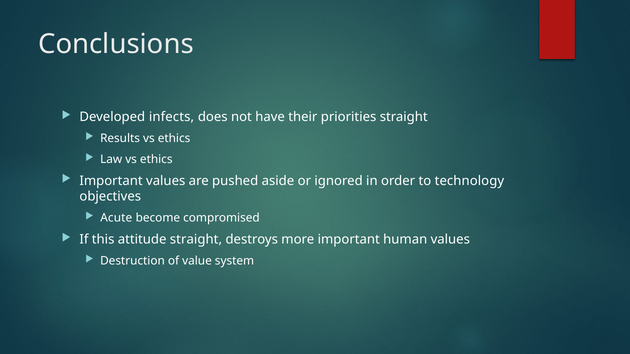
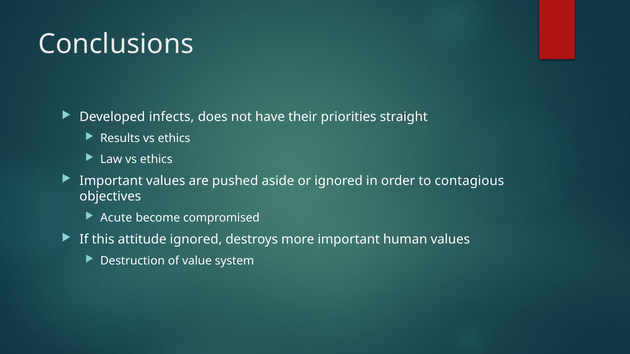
technology: technology -> contagious (469, 181)
attitude straight: straight -> ignored (196, 240)
